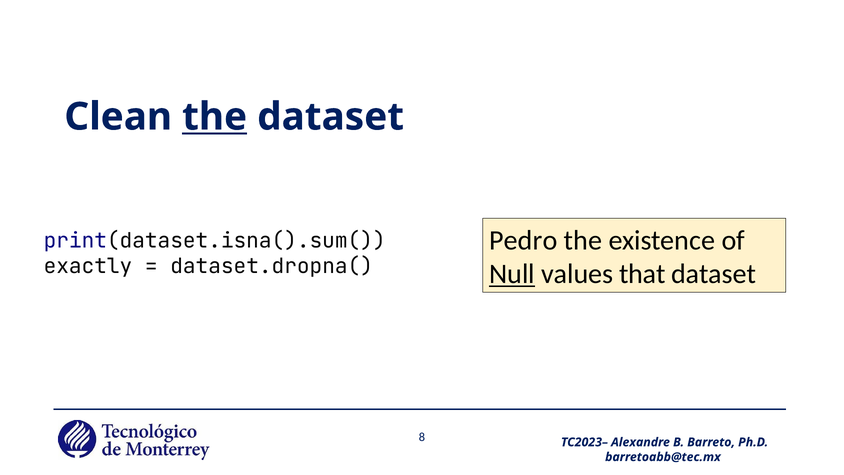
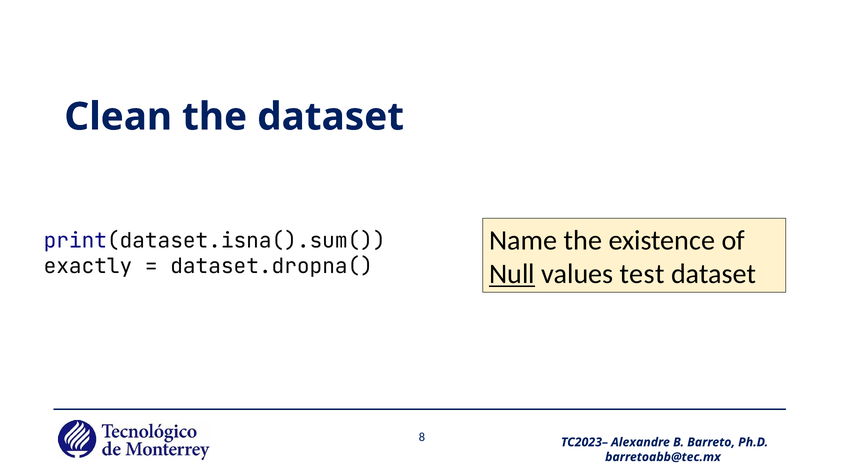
the underline: present -> none (215, 117)
Pedro: Pedro -> Name (523, 240)
that: that -> test (642, 274)
